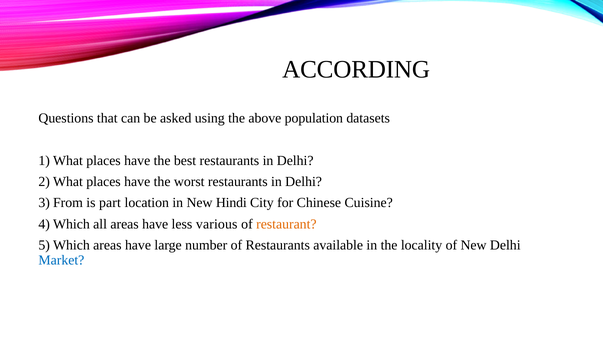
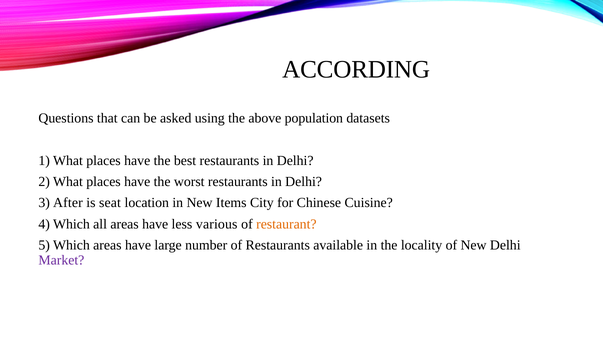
From: From -> After (68, 203)
part: part -> seat (110, 203)
Hindi: Hindi -> Items (231, 203)
Market colour: blue -> purple (61, 260)
